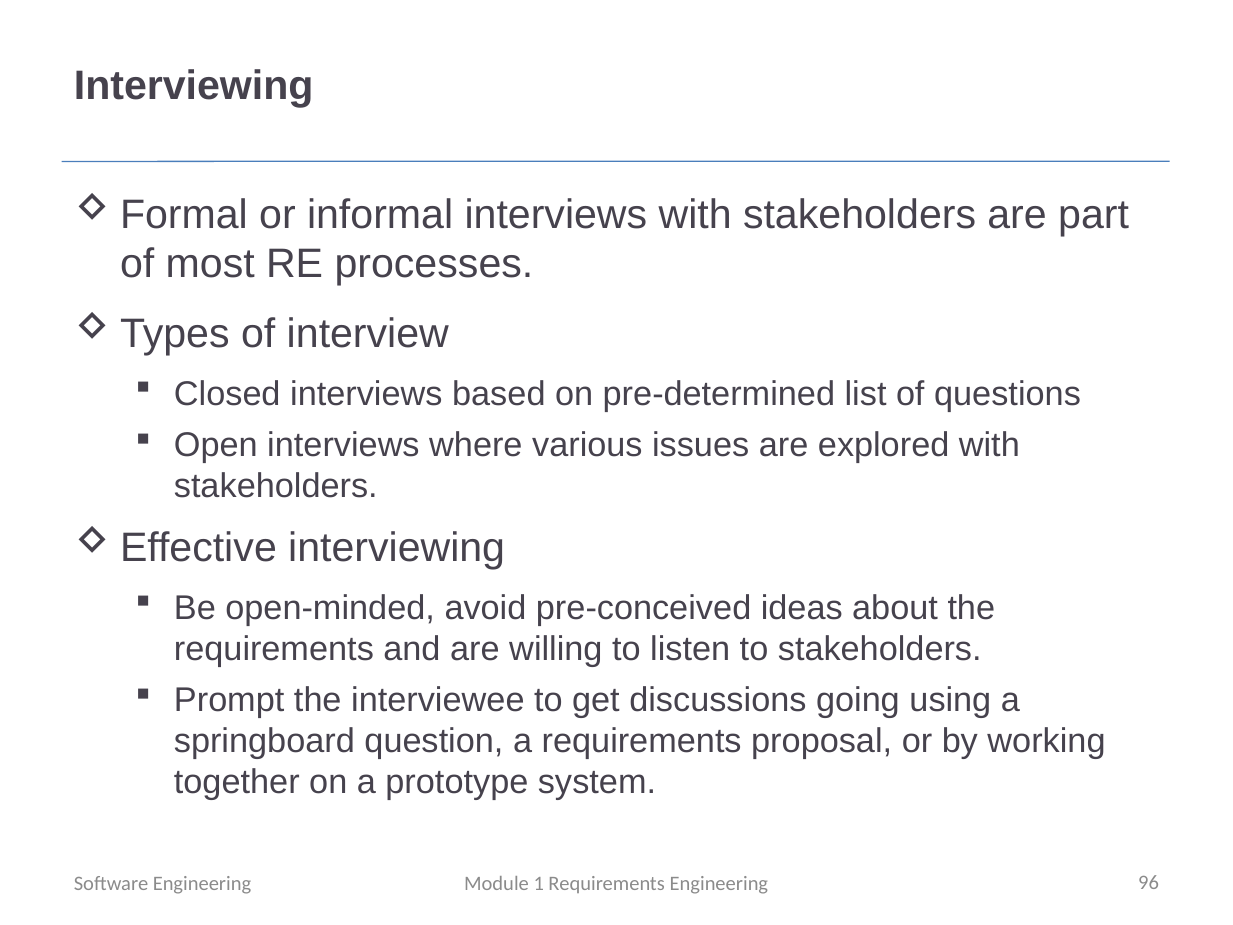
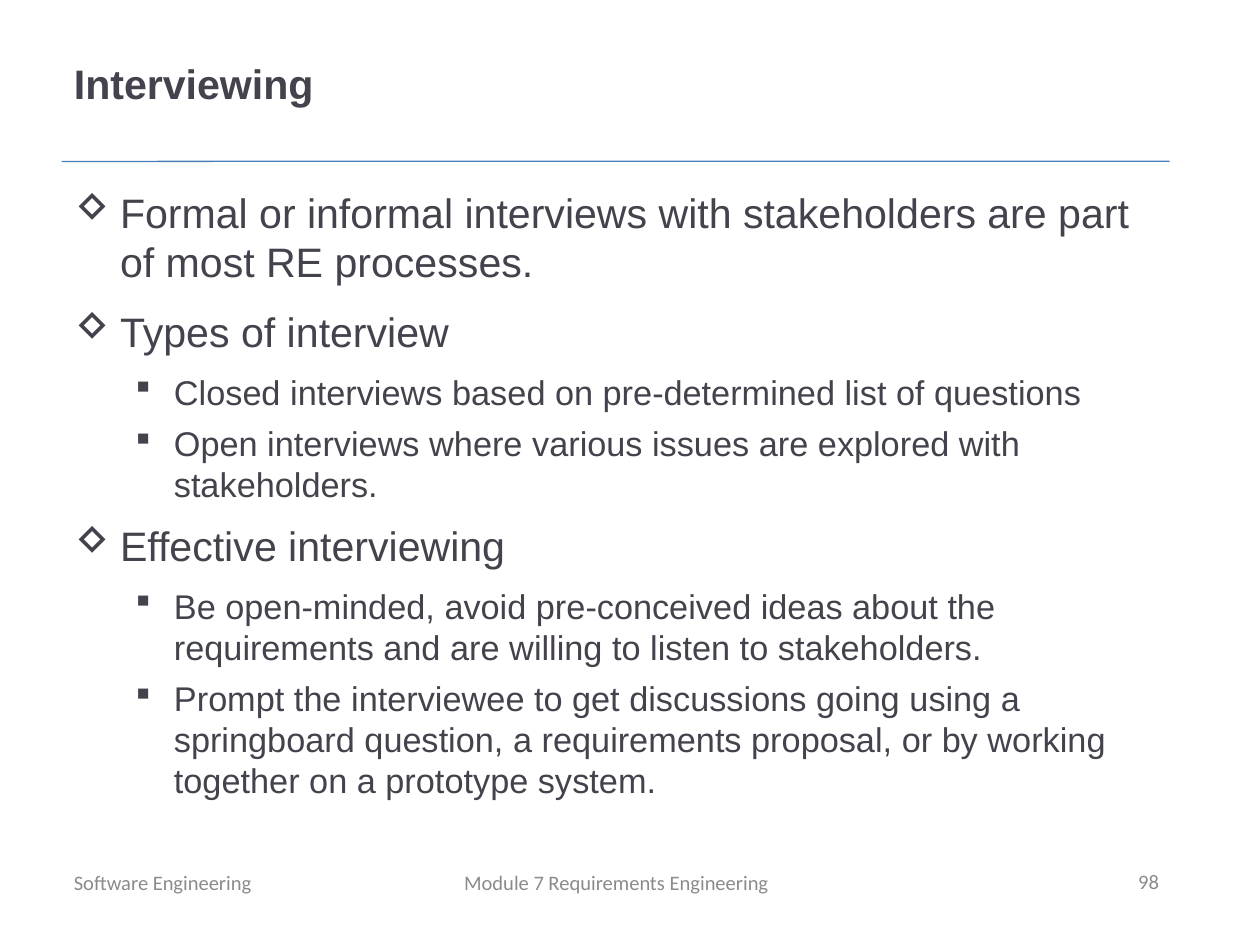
1: 1 -> 7 (539, 883)
96: 96 -> 98 (1149, 883)
